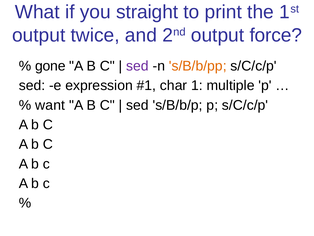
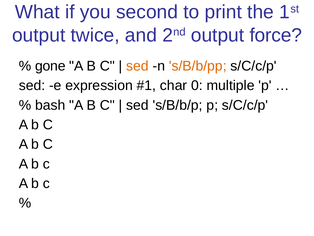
straight: straight -> second (147, 12)
sed colour: purple -> orange (137, 66)
1: 1 -> 0 (197, 85)
want: want -> bash (50, 105)
